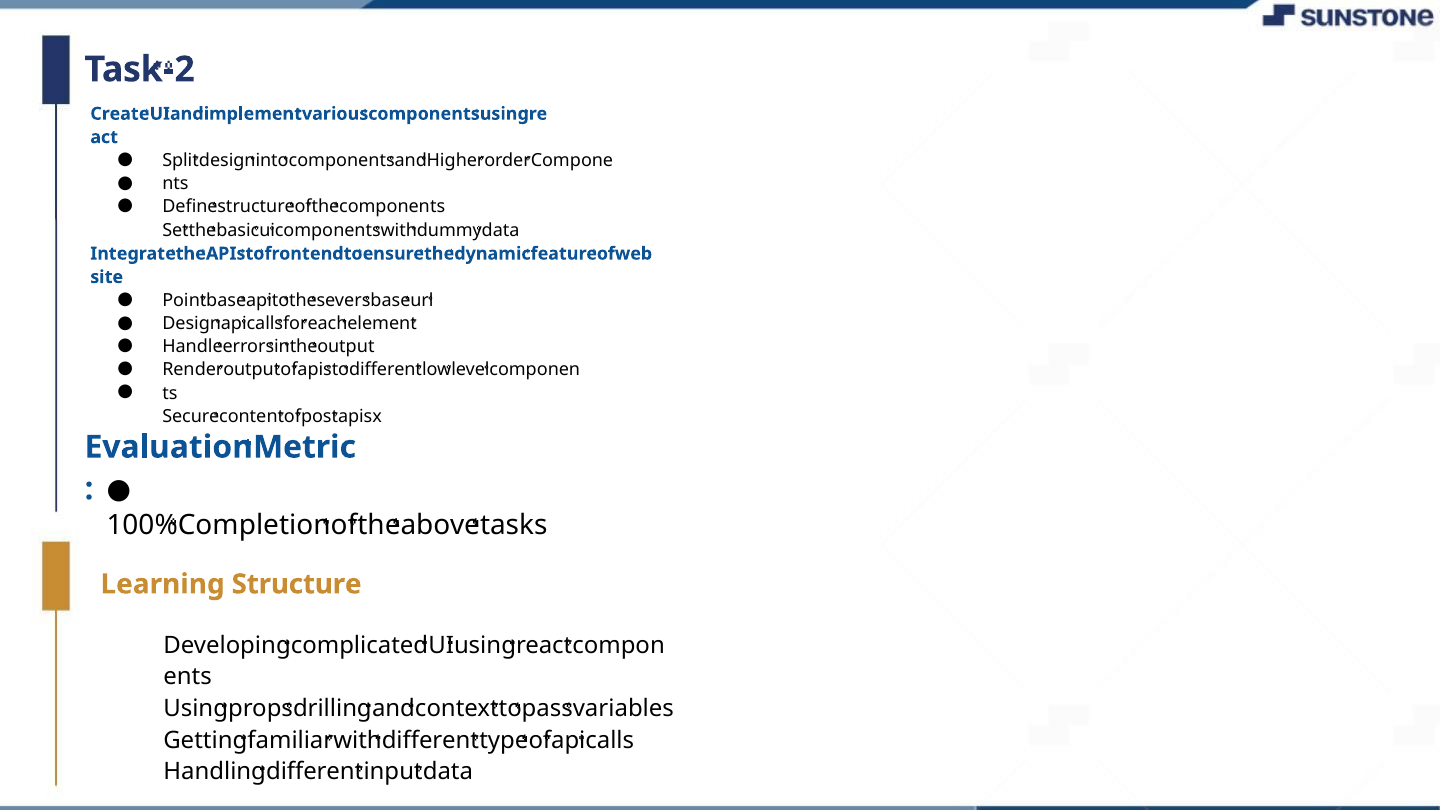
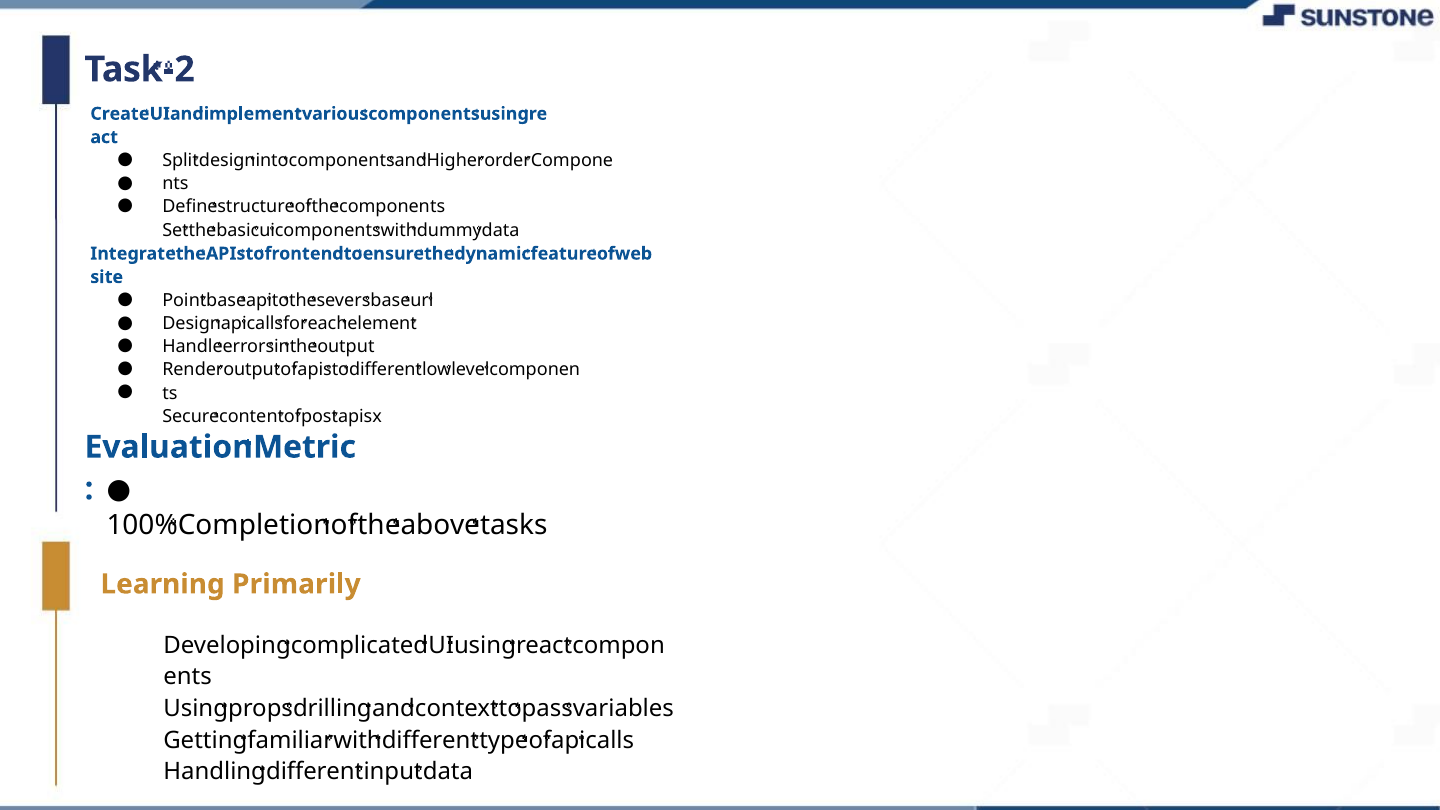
Learning Structure: Structure -> Primarily (296, 584)
